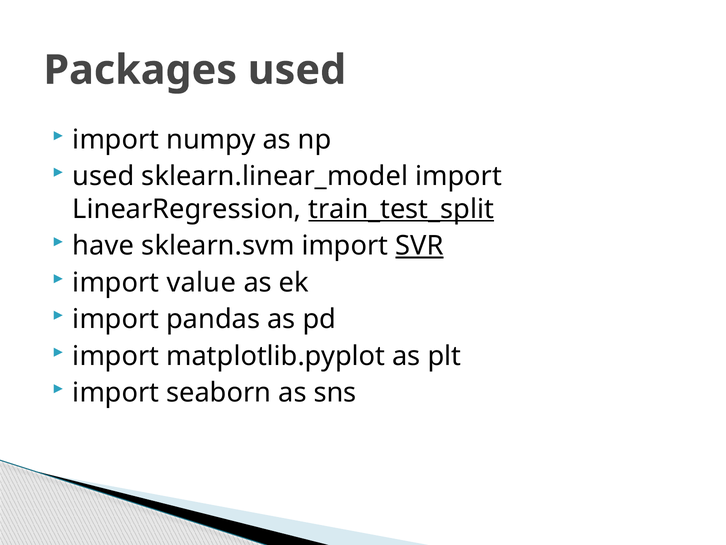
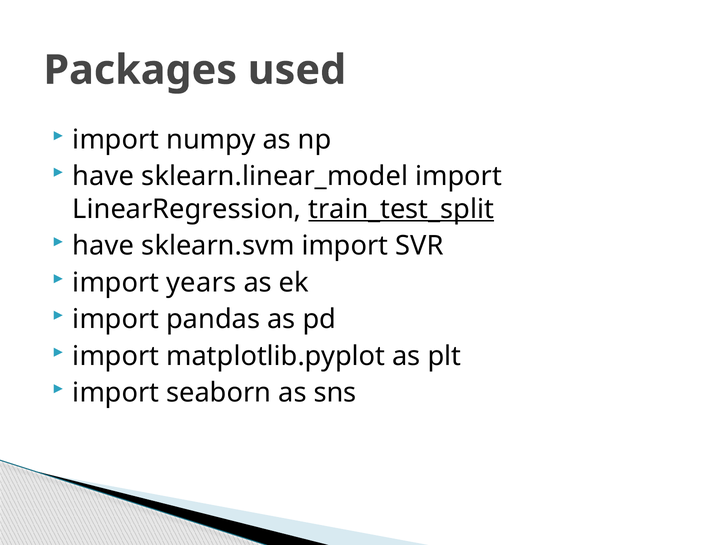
used: used -> have (103, 176)
SVR underline: present -> none (419, 246)
value: value -> years (201, 282)
